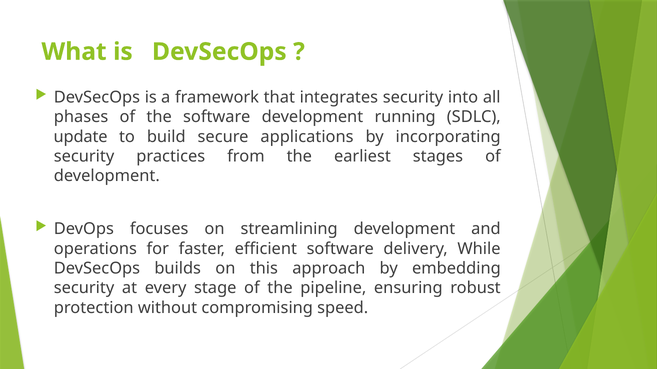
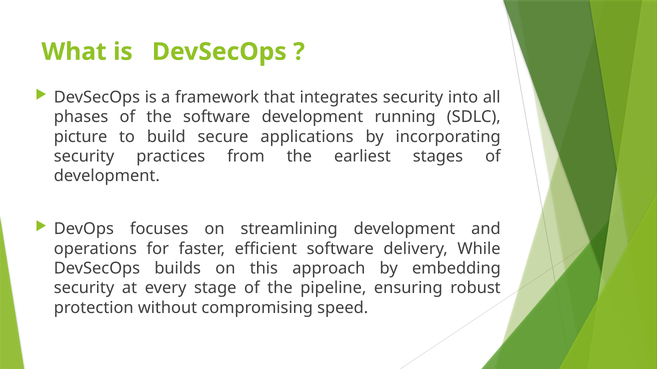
update: update -> picture (81, 137)
